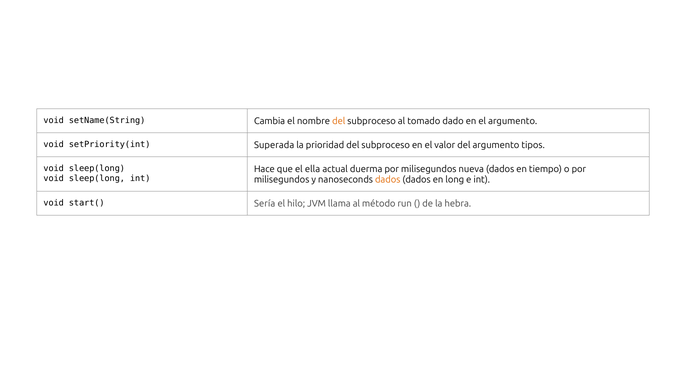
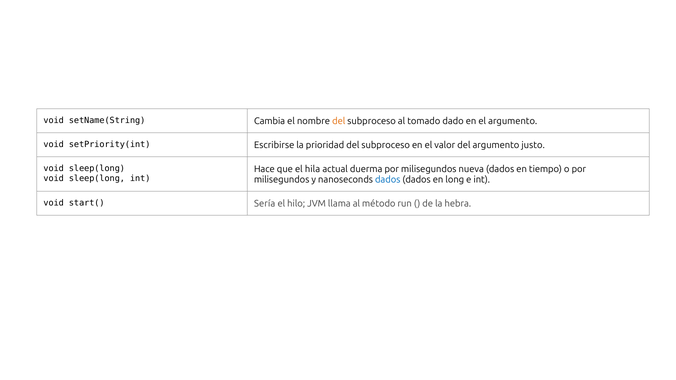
Superada: Superada -> Escribirse (274, 145)
tipos: tipos -> justo (533, 145)
ella: ella -> hila (313, 169)
dados colour: orange -> blue (388, 180)
